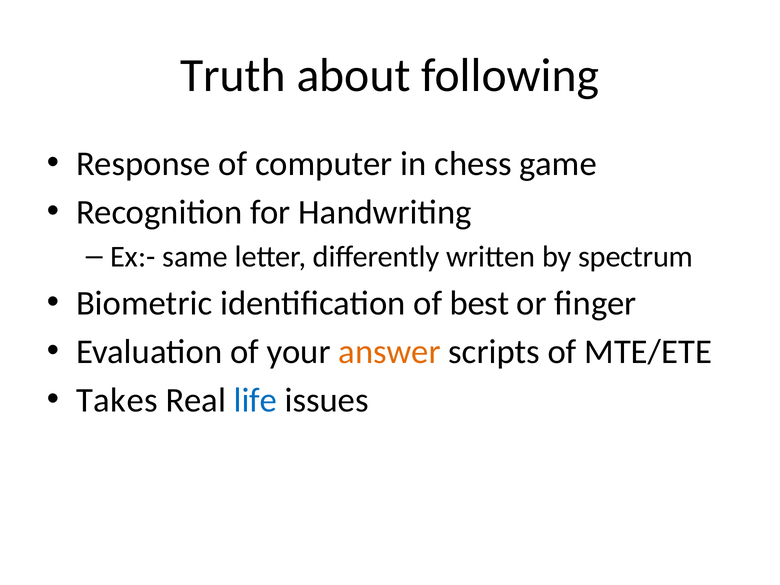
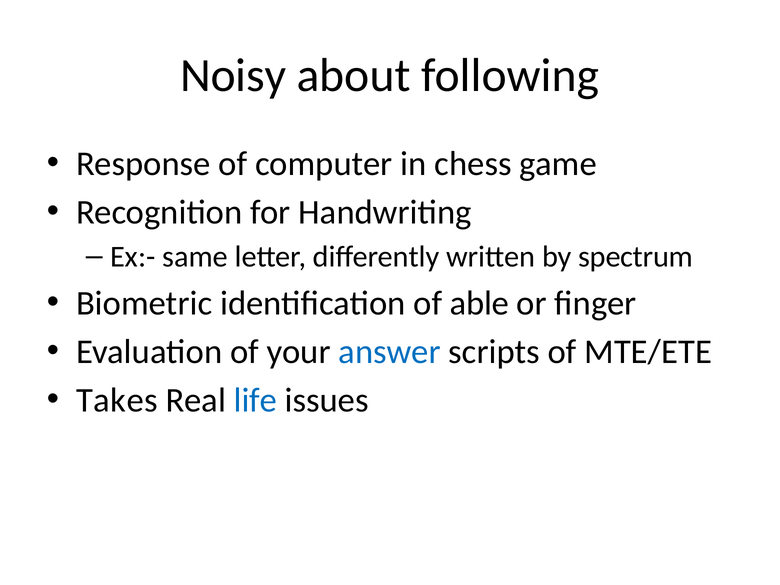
Truth: Truth -> Noisy (233, 76)
best: best -> able (479, 303)
answer colour: orange -> blue (390, 352)
